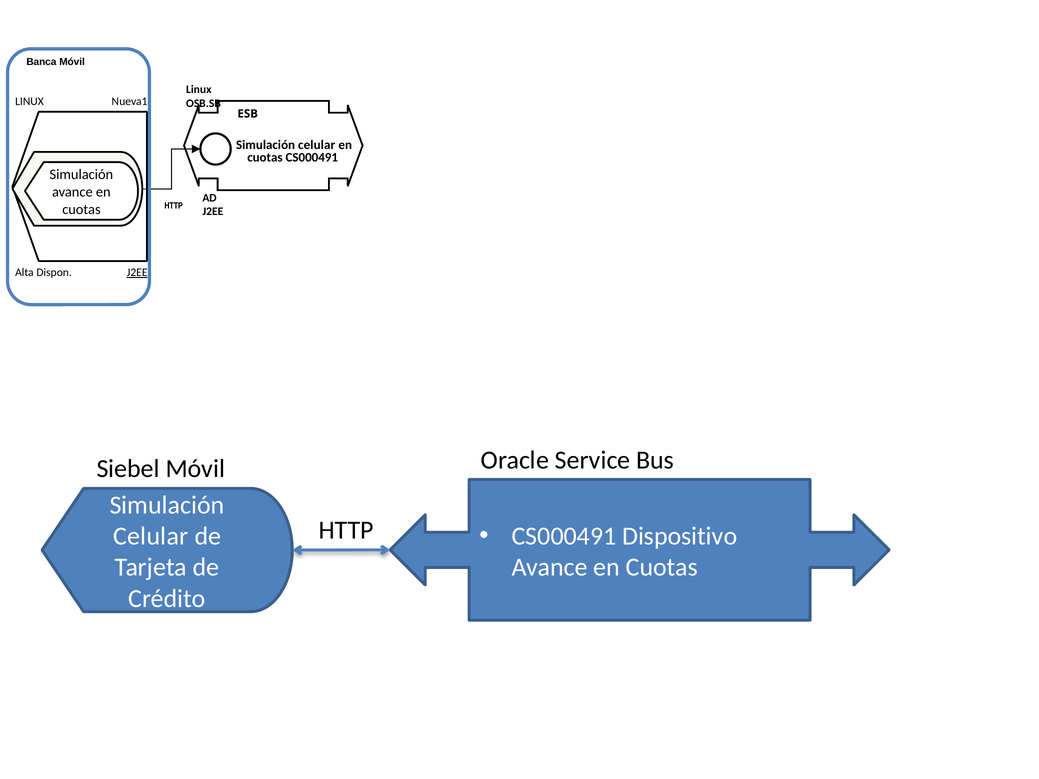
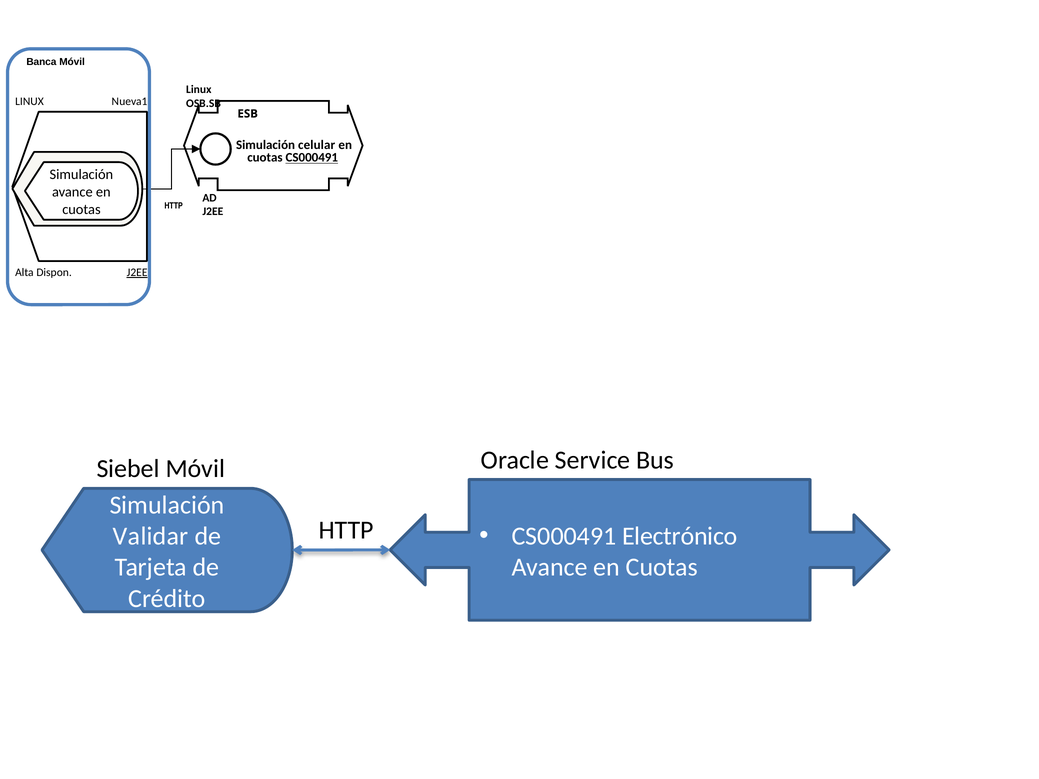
CS000491 underline: none -> present (312, 158)
Dispositivo: Dispositivo -> Electrónico (680, 536)
Celular: Celular -> Validar (151, 536)
